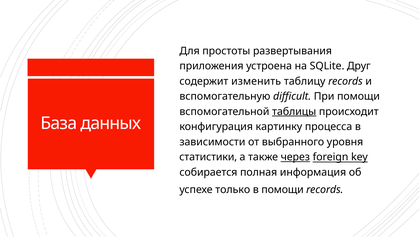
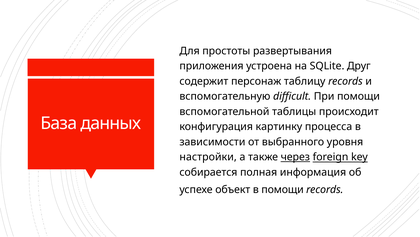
изменить: изменить -> персонаж (256, 81)
таблицы underline: present -> none (294, 111)
статистики: статистики -> настройки (208, 157)
только: только -> объект (233, 189)
